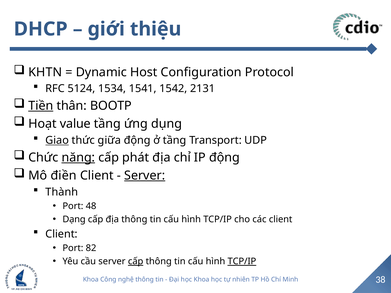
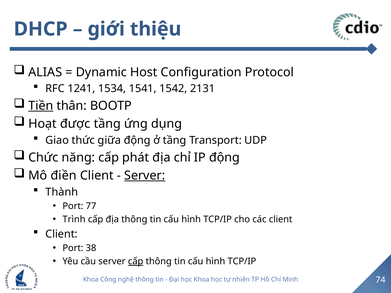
KHTN: KHTN -> ALIAS (45, 72)
5124: 5124 -> 1241 (81, 89)
value: value -> được (75, 124)
Giao underline: present -> none (57, 140)
năng underline: present -> none (78, 158)
48: 48 -> 77 (91, 206)
Dạng: Dạng -> Trình (74, 219)
82: 82 -> 38 (91, 248)
TCP/IP underline: present -> none (242, 262)
38: 38 -> 74 (380, 280)
